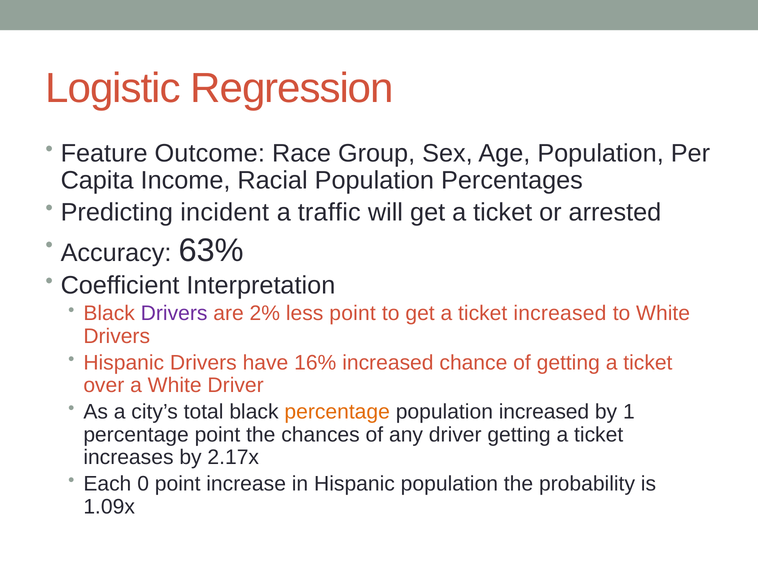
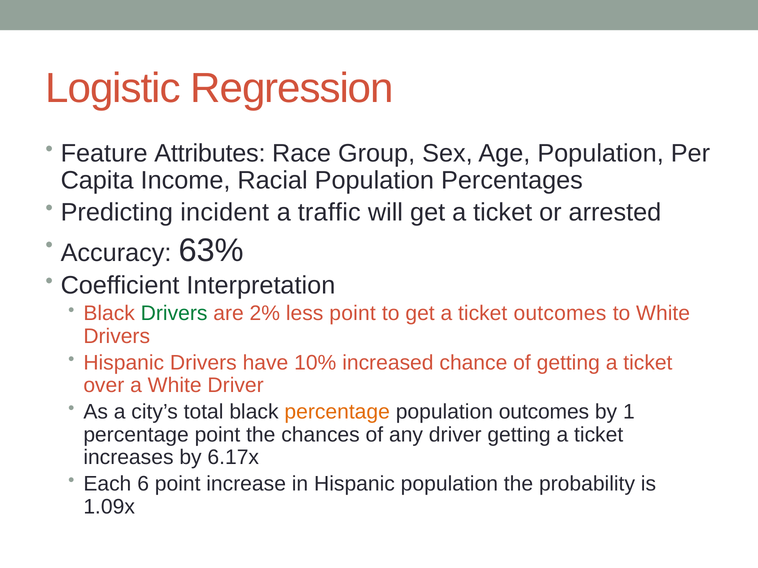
Outcome: Outcome -> Attributes (210, 153)
Drivers colour: purple -> green (174, 314)
ticket increased: increased -> outcomes (560, 314)
16%: 16% -> 10% (315, 363)
population increased: increased -> outcomes (544, 412)
2.17x: 2.17x -> 6.17x (233, 458)
0: 0 -> 6 (143, 484)
